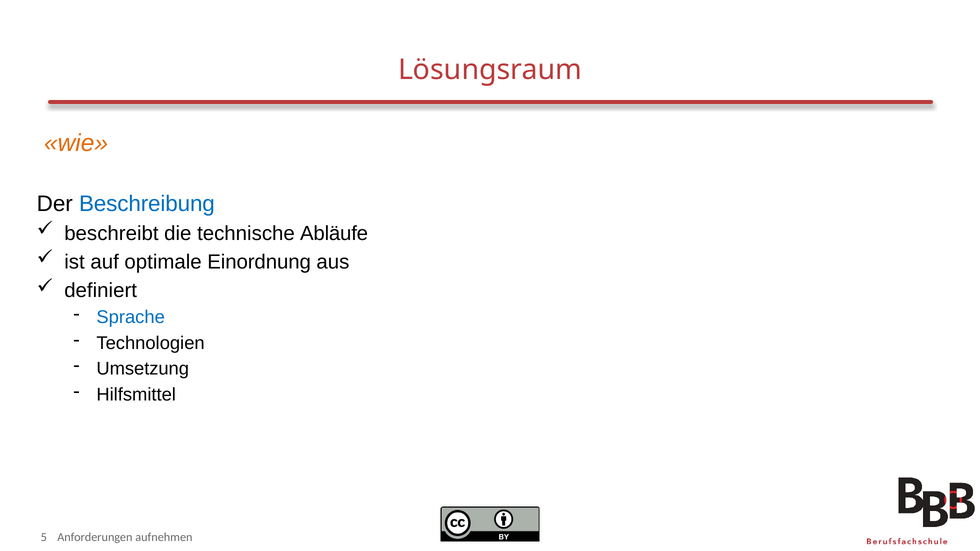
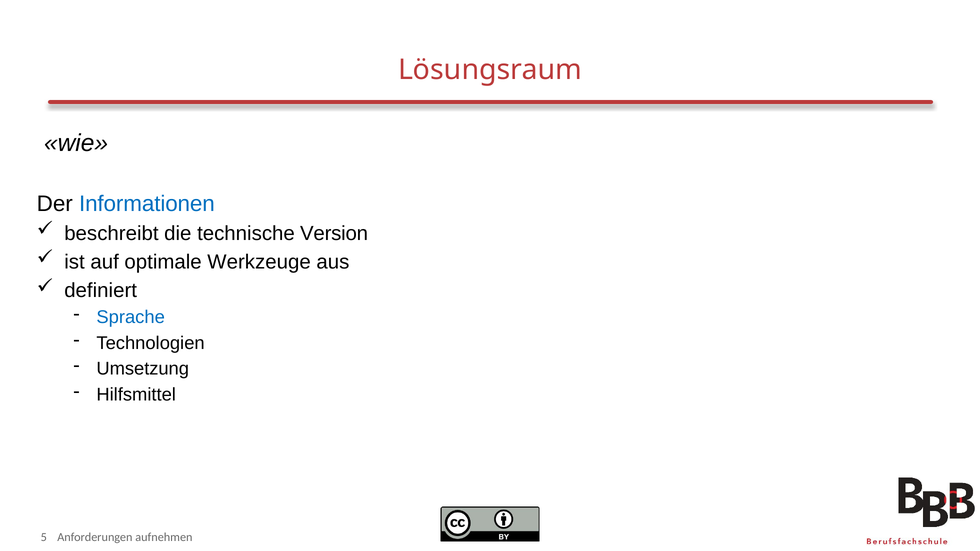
wie colour: orange -> black (76, 143)
Beschreibung: Beschreibung -> Informationen (147, 204)
Abläufe: Abläufe -> Version (334, 234)
Einordnung: Einordnung -> Werkzeuge (259, 262)
